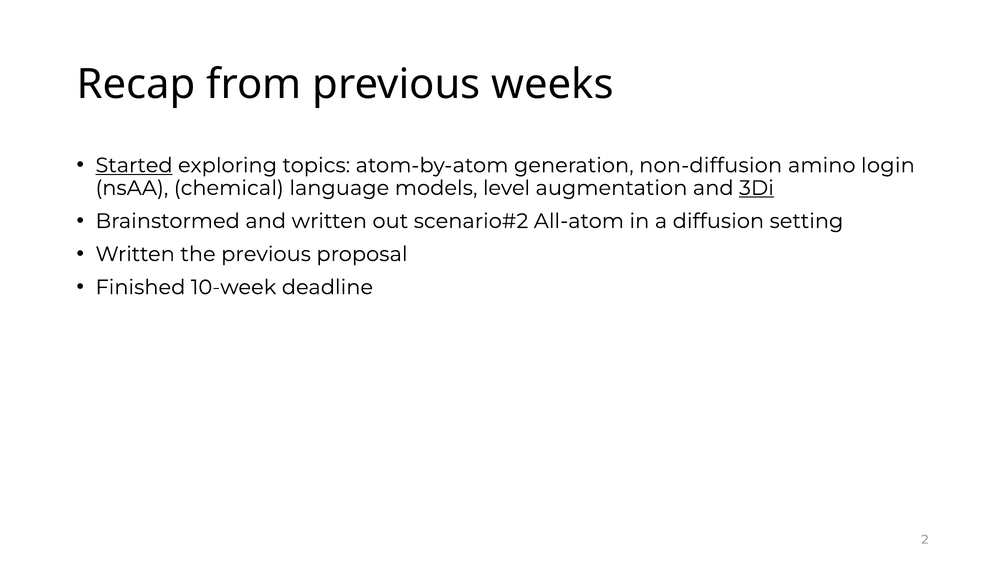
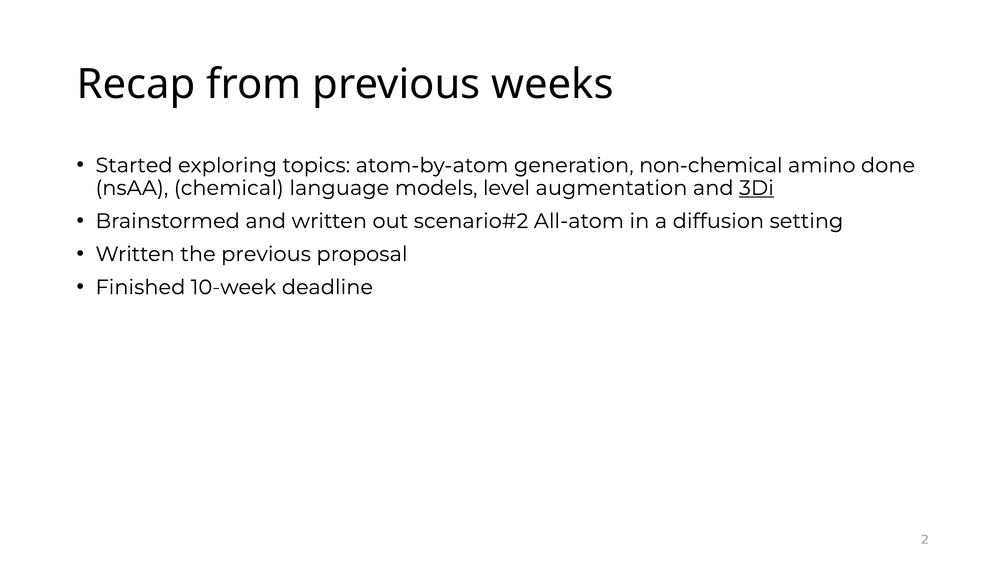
Started underline: present -> none (134, 165)
non-diffusion: non-diffusion -> non-chemical (711, 165)
login: login -> done (888, 165)
